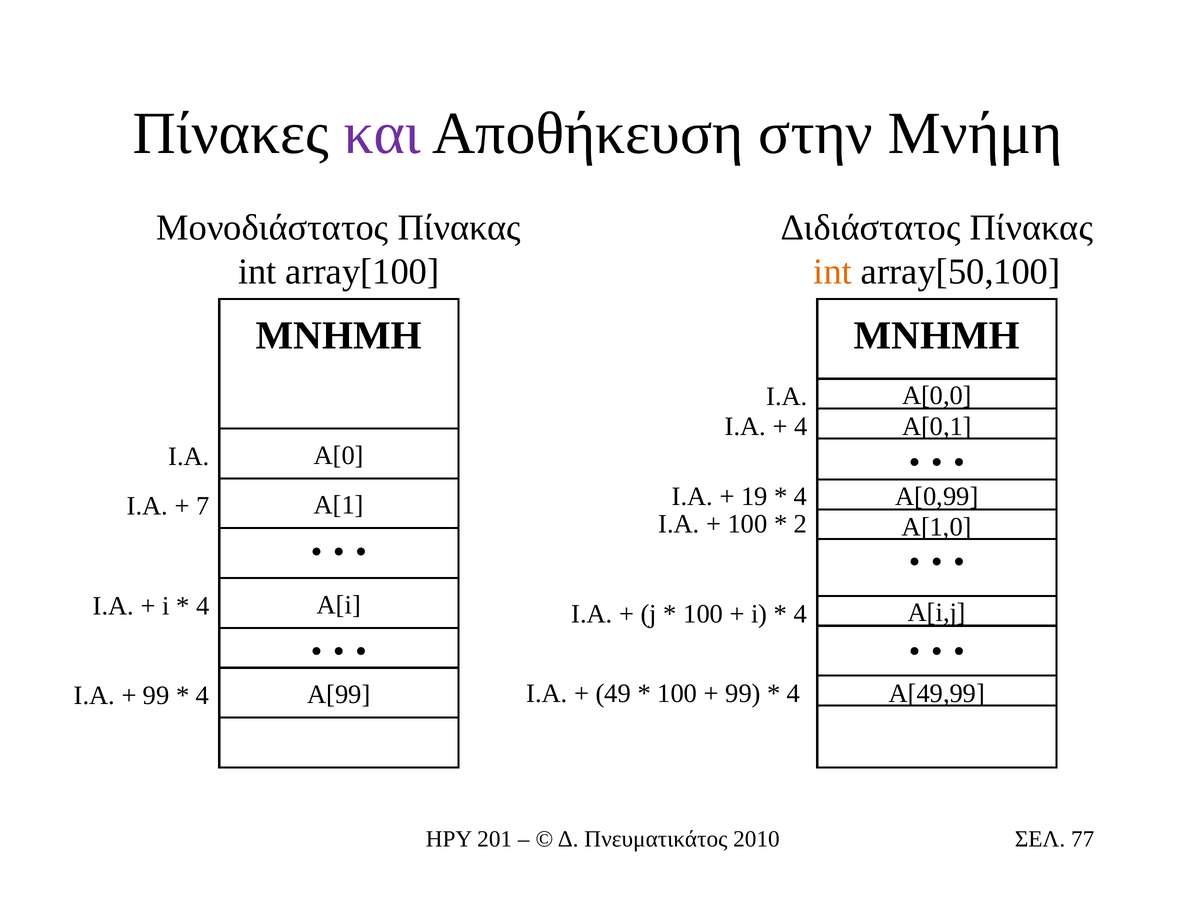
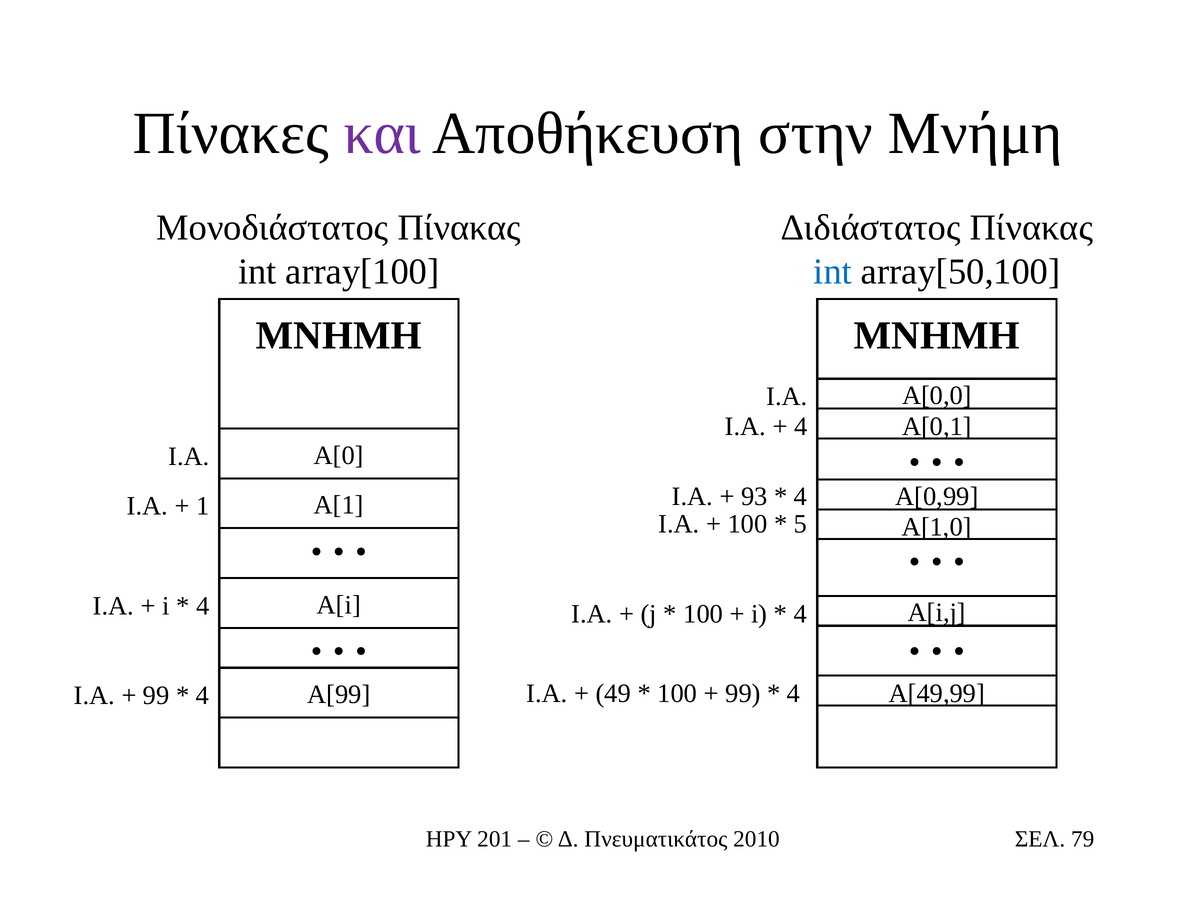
int colour: orange -> blue (833, 272)
19: 19 -> 93 (754, 496)
7: 7 -> 1 (203, 506)
2: 2 -> 5 (800, 524)
77: 77 -> 79 (1083, 839)
